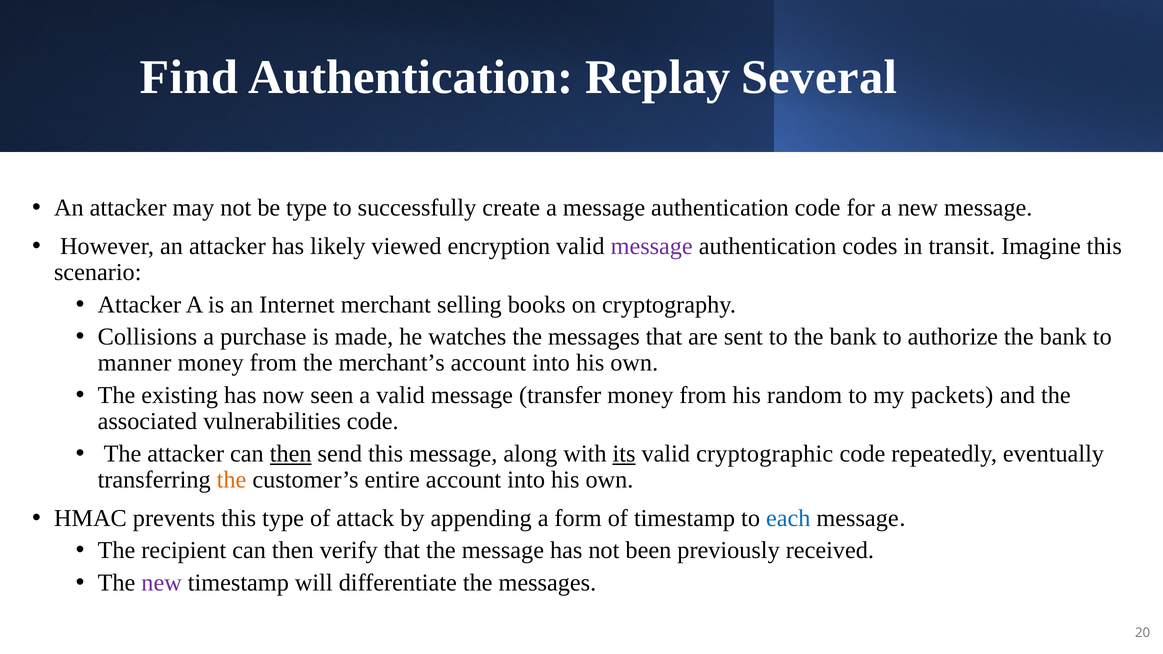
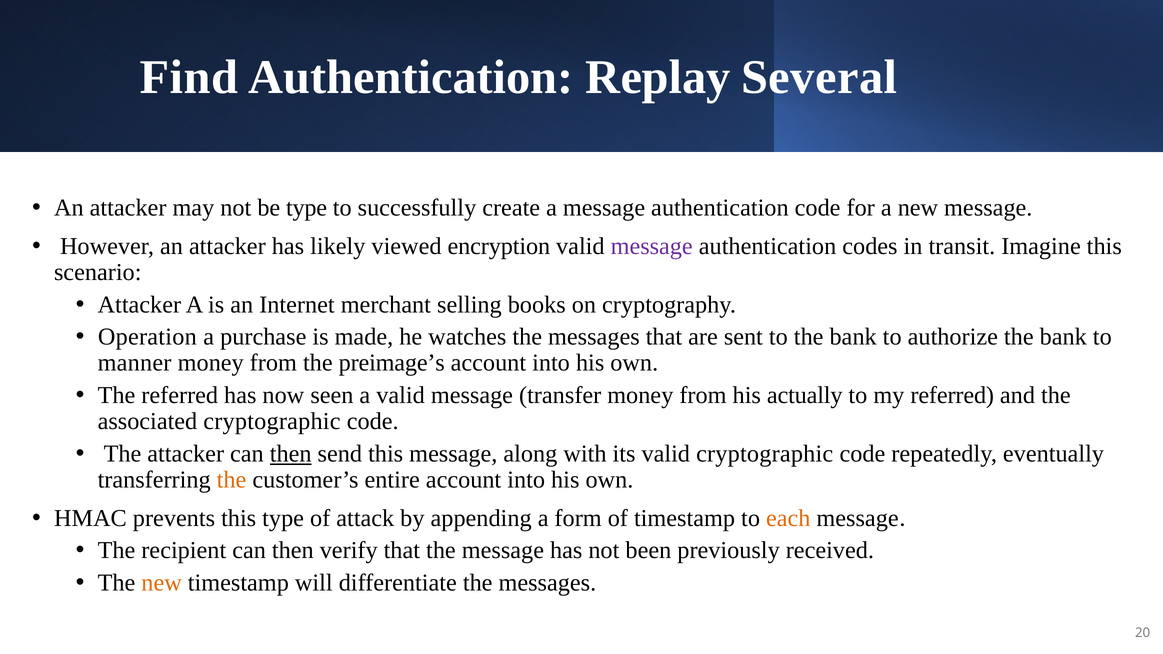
Collisions: Collisions -> Operation (147, 337)
merchant’s: merchant’s -> preimage’s (392, 363)
The existing: existing -> referred (180, 395)
random: random -> actually (805, 395)
my packets: packets -> referred (952, 395)
associated vulnerabilities: vulnerabilities -> cryptographic (272, 421)
its underline: present -> none (624, 454)
each colour: blue -> orange (788, 518)
new colour: purple -> orange (162, 583)
